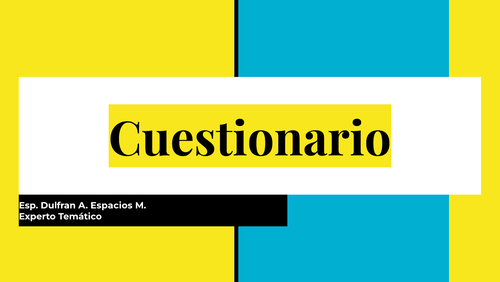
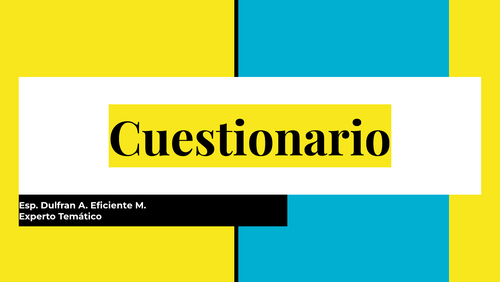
Espacios: Espacios -> Eficiente (111, 205)
